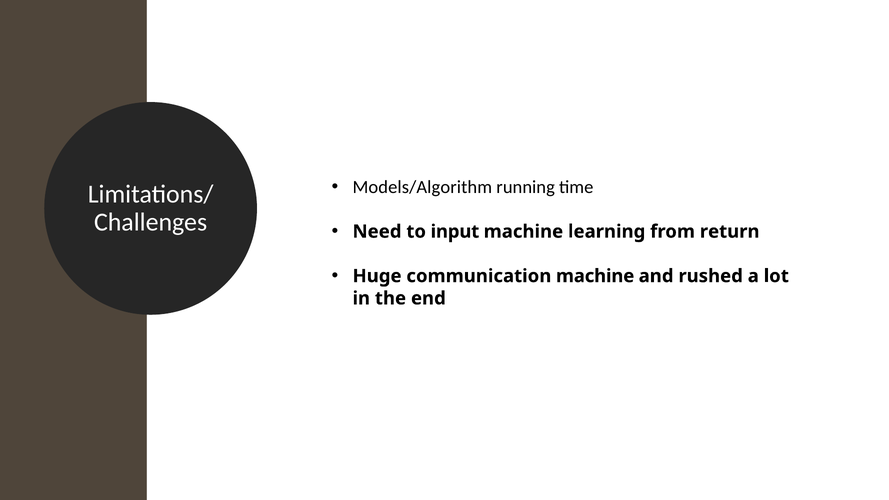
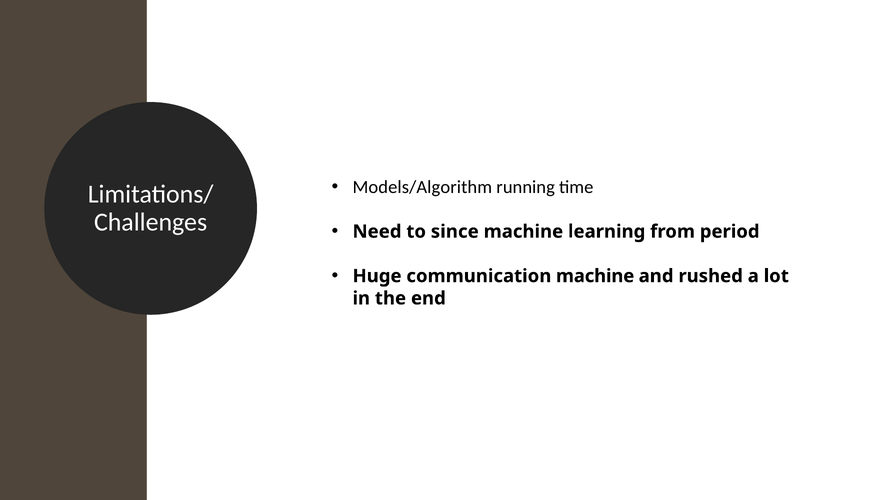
input: input -> since (455, 232)
return: return -> period (730, 232)
